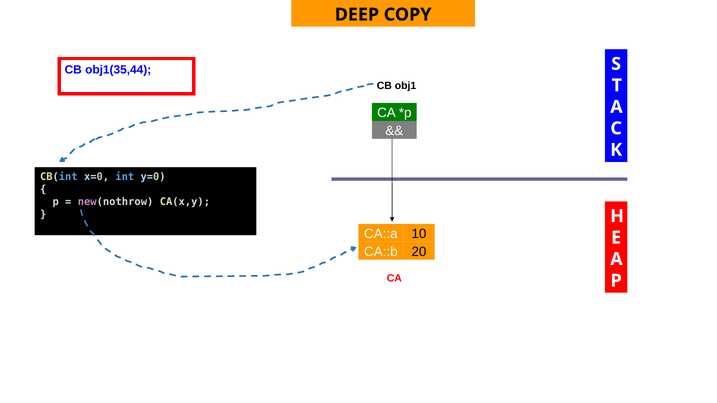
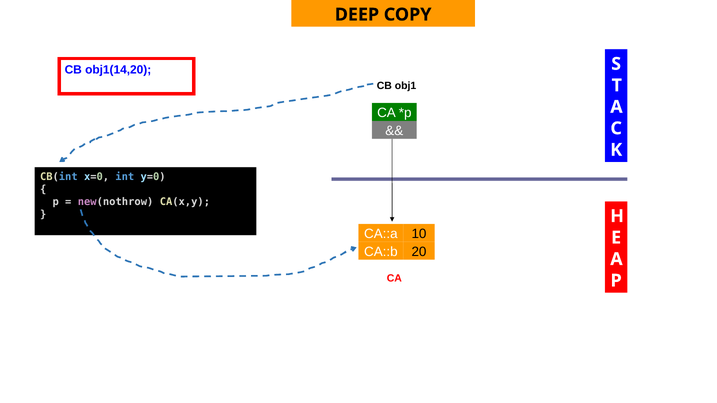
obj1(35,44: obj1(35,44 -> obj1(14,20 (118, 70)
